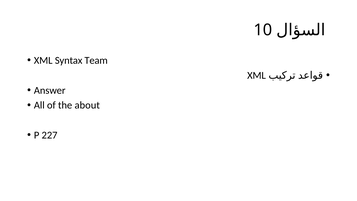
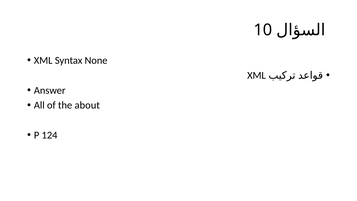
Team: Team -> None (96, 60)
227: 227 -> 124 (50, 135)
